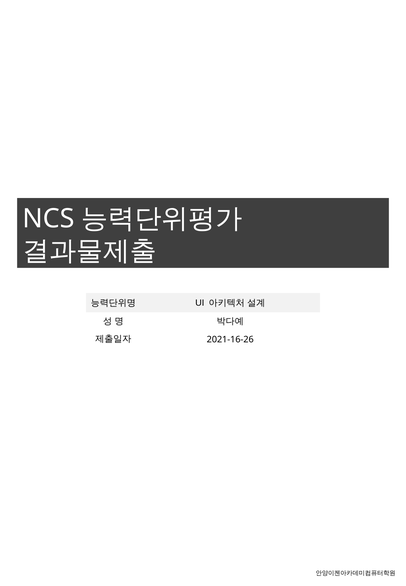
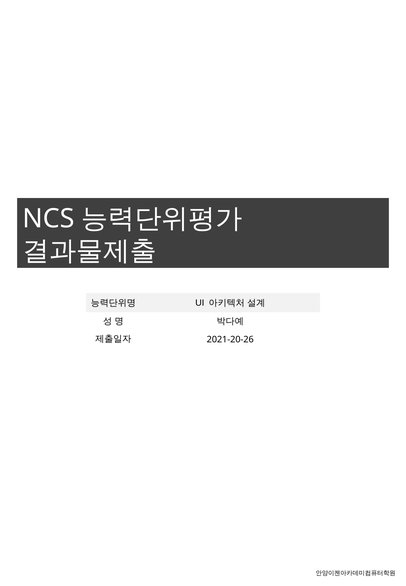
2021-16-26: 2021-16-26 -> 2021-20-26 (230, 340)
